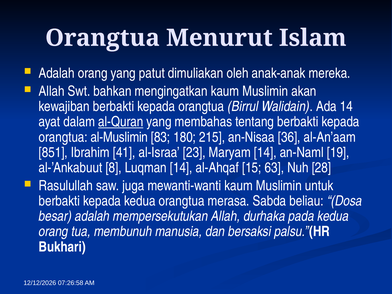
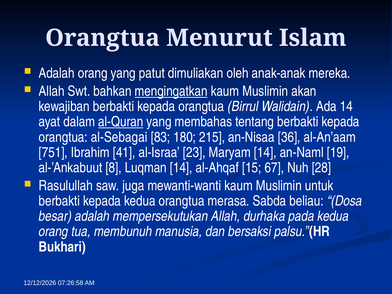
mengingatkan underline: none -> present (171, 91)
al-Muslimin: al-Muslimin -> al-Sebagai (119, 137)
851: 851 -> 751 (53, 152)
63: 63 -> 67 (274, 168)
